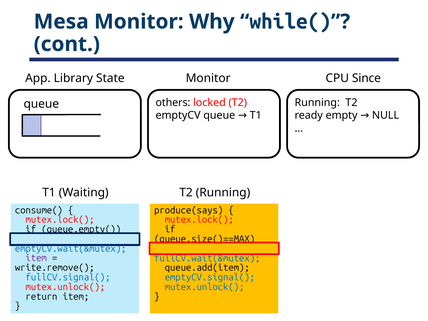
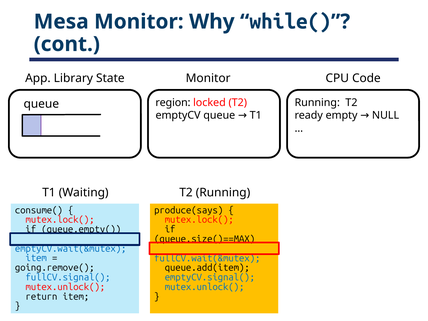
Since: Since -> Code (366, 78)
others: others -> region (173, 102)
item colour: purple -> blue (36, 258)
write.remove(: write.remove( -> going.remove( (55, 268)
